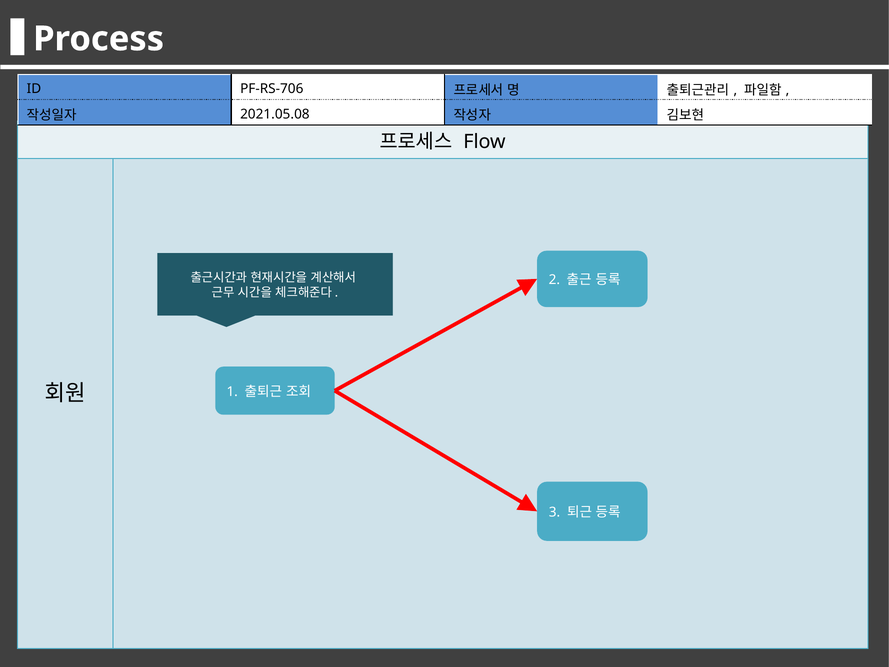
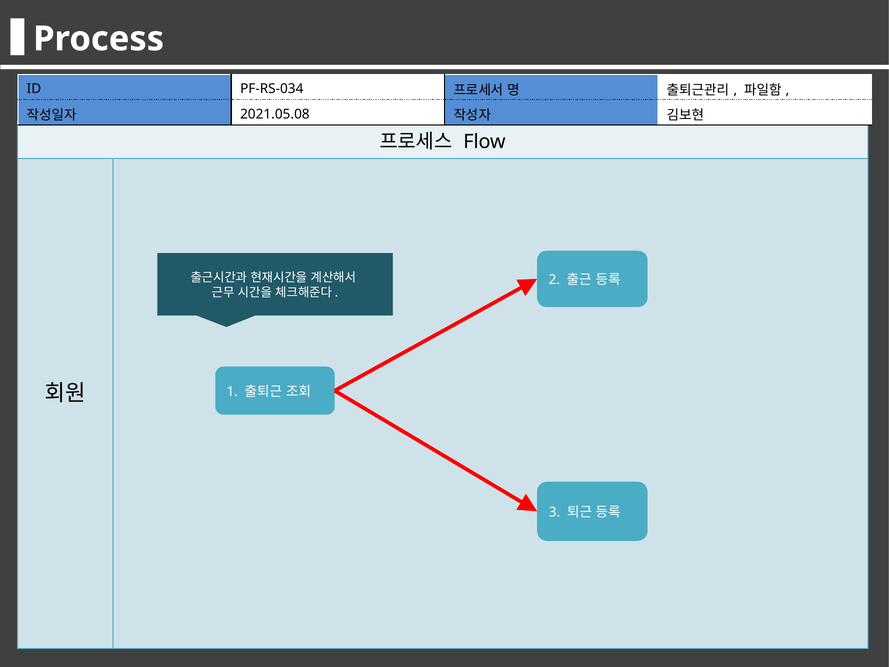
PF-RS-706: PF-RS-706 -> PF-RS-034 (272, 89)
